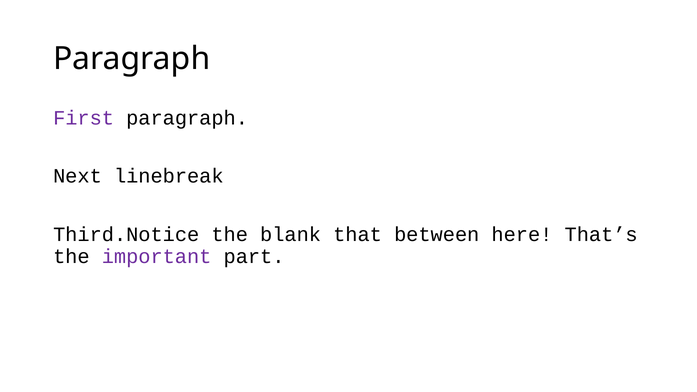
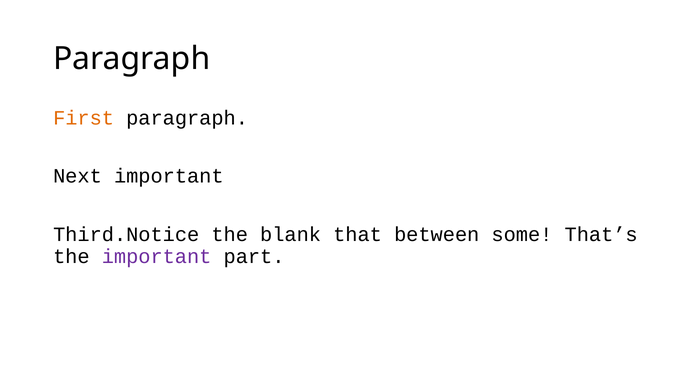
First colour: purple -> orange (84, 118)
Next linebreak: linebreak -> important (169, 176)
here: here -> some (522, 235)
